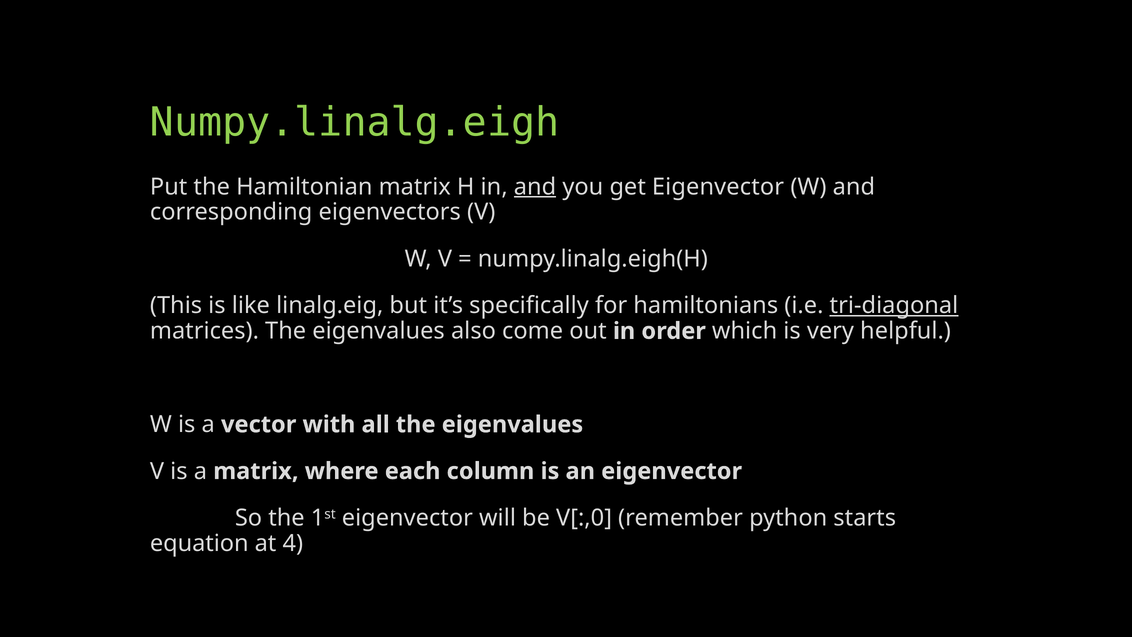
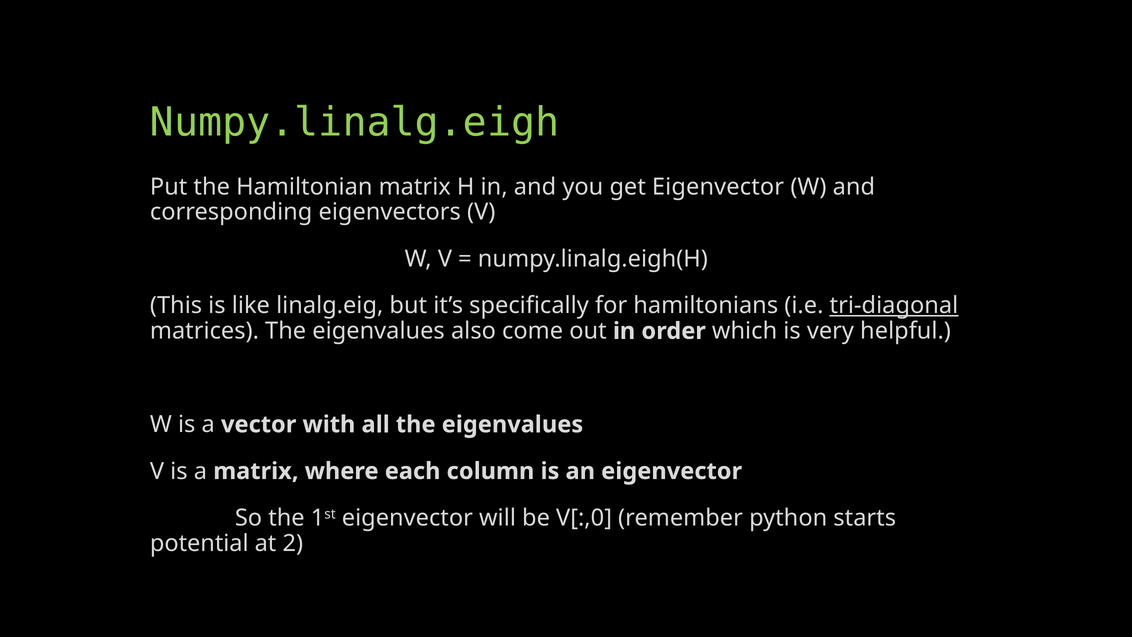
and underline: present -> none (535, 187)
equation: equation -> potential (199, 543)
4: 4 -> 2 (293, 543)
